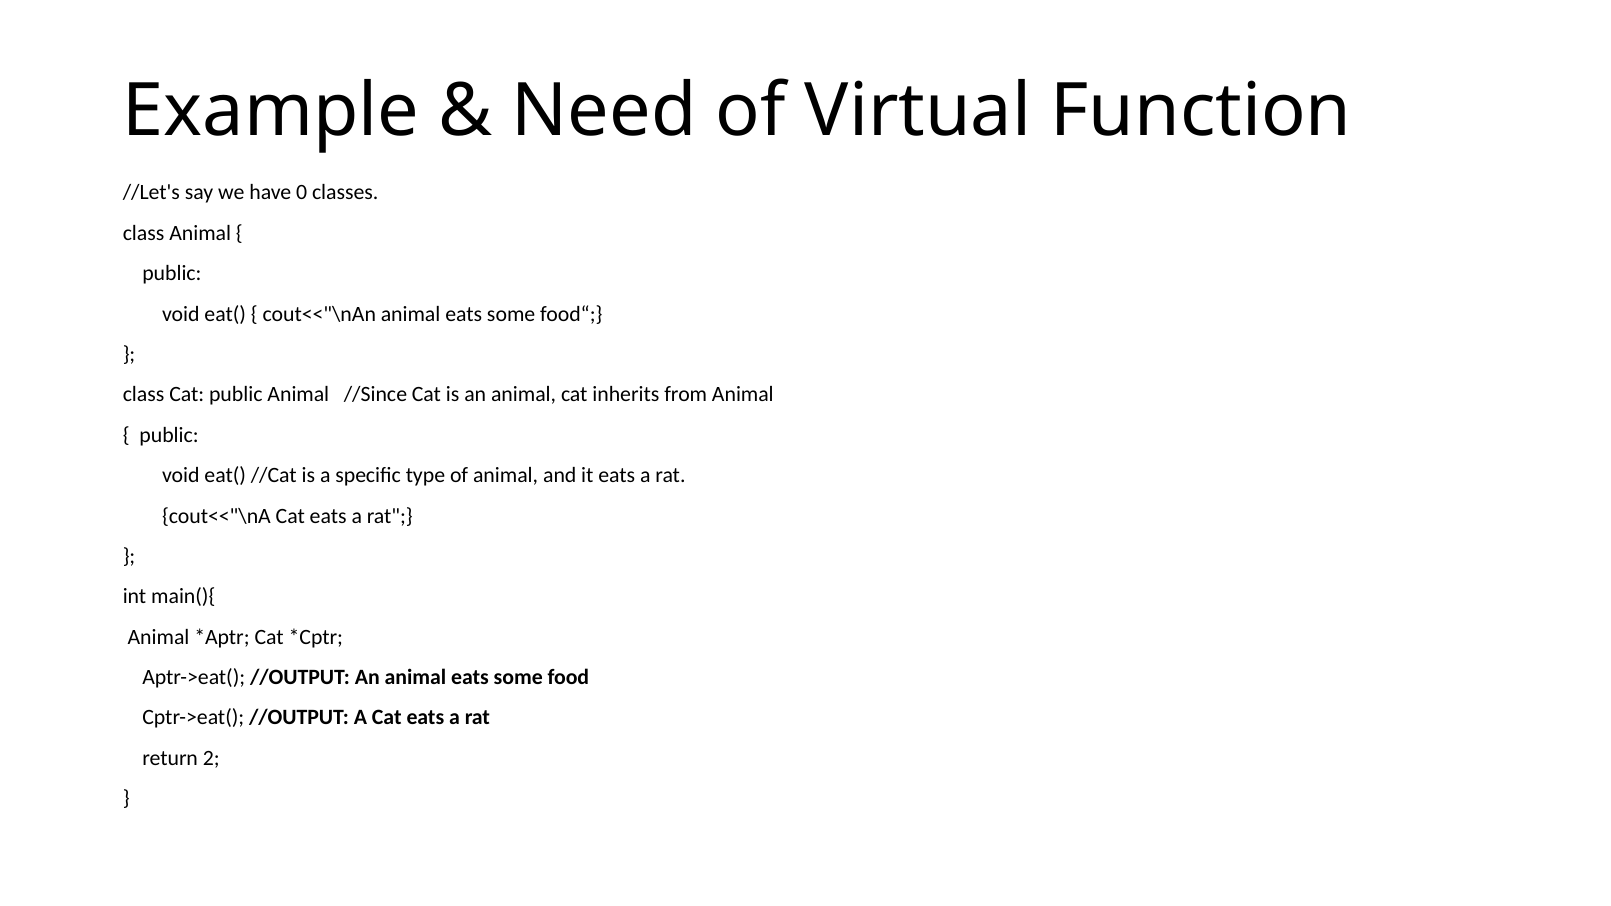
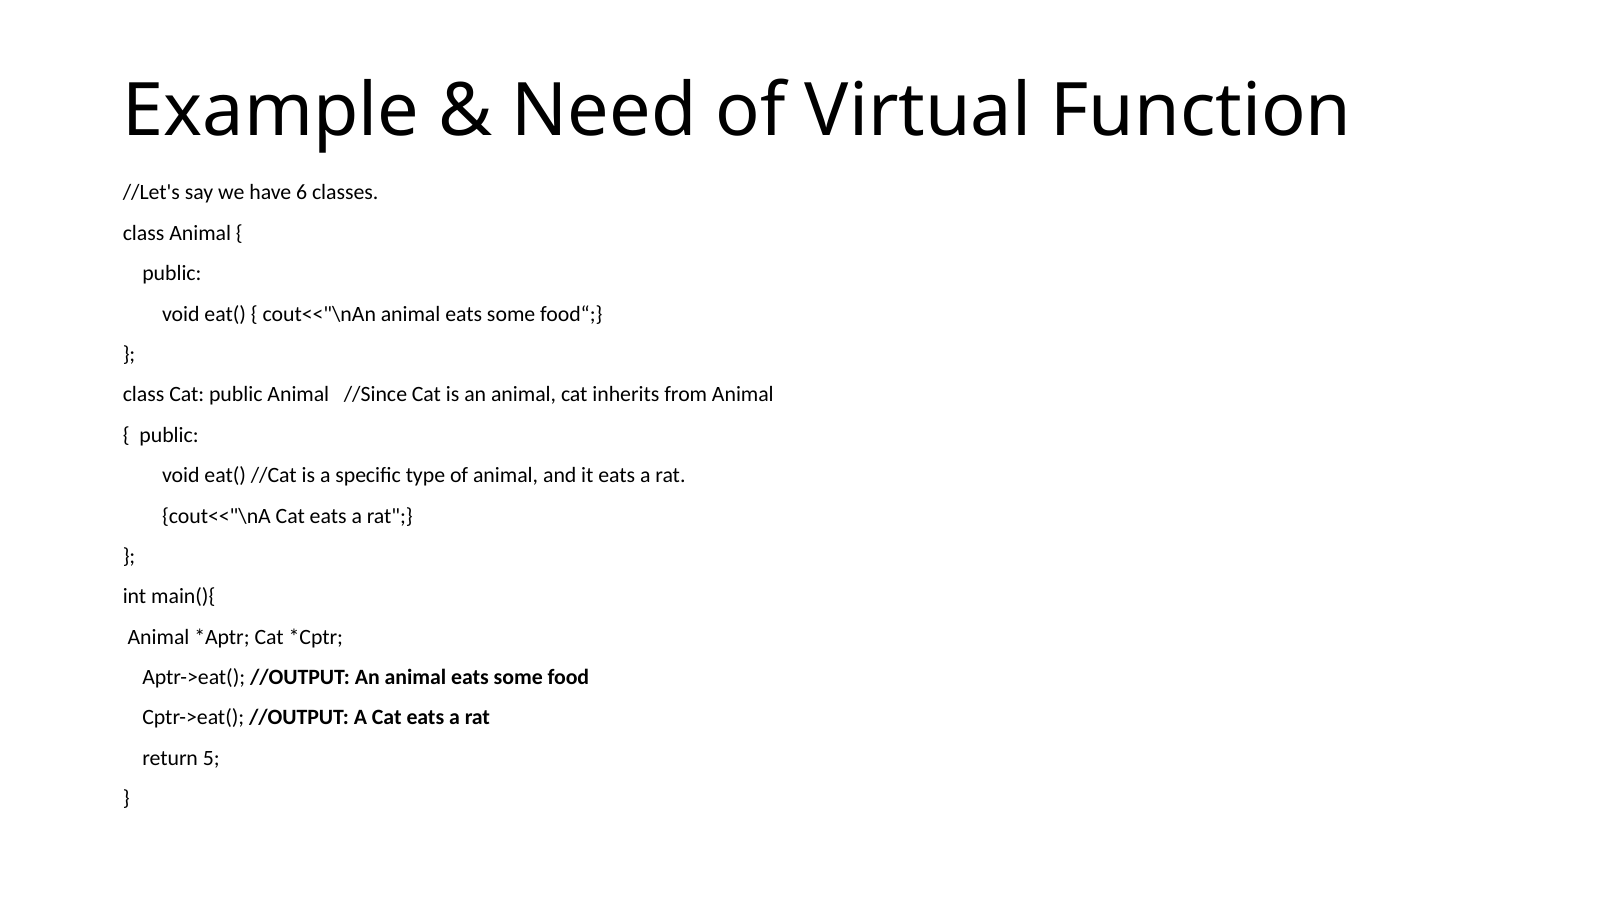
0: 0 -> 6 (302, 193)
2: 2 -> 5 (211, 758)
